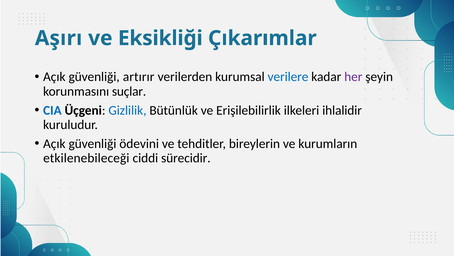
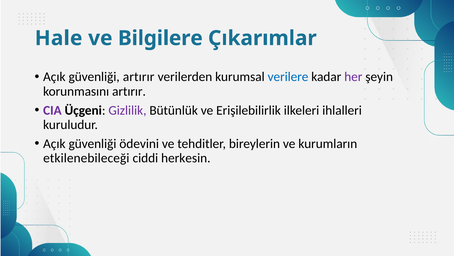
Aşırı: Aşırı -> Hale (59, 38)
Eksikliği: Eksikliği -> Bilgilere (160, 38)
korunmasını suçlar: suçlar -> artırır (129, 91)
CIA colour: blue -> purple (52, 110)
Gizlilik colour: blue -> purple (127, 110)
ihlalidir: ihlalidir -> ihlalleri (342, 110)
sürecidir: sürecidir -> herkesin (186, 158)
